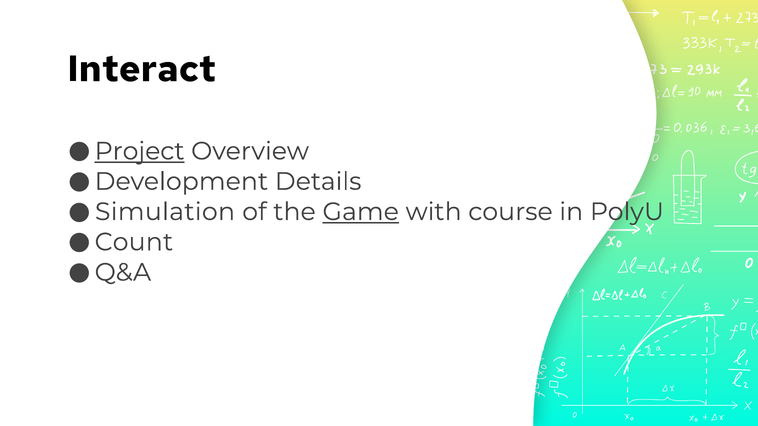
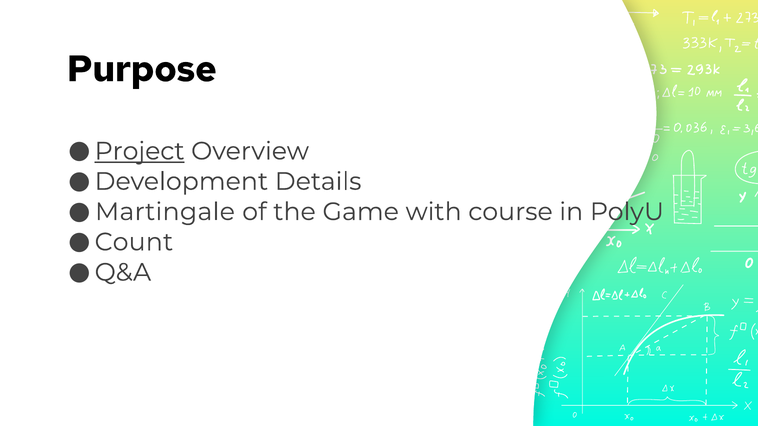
Interact: Interact -> Purpose (142, 69)
Simulation: Simulation -> Martingale (165, 212)
Game underline: present -> none (361, 212)
